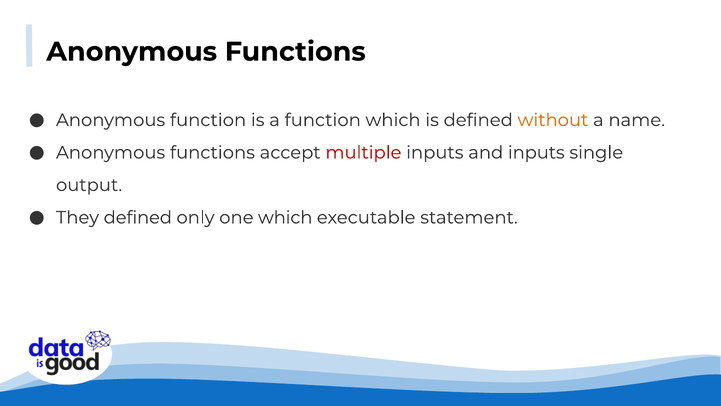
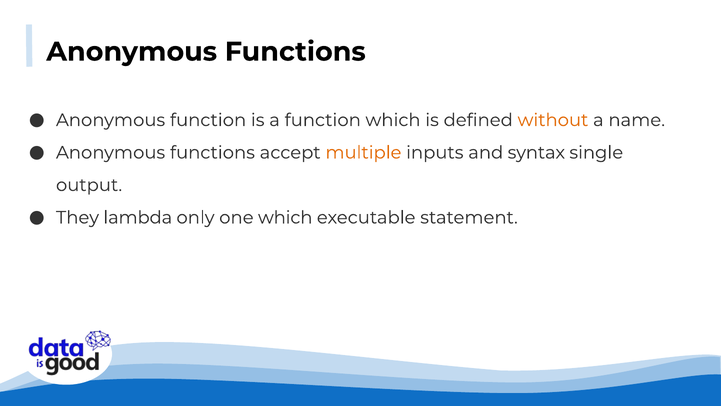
multiple colour: red -> orange (363, 152)
and inputs: inputs -> syntax (536, 152)
They defined: defined -> lambda (138, 217)
